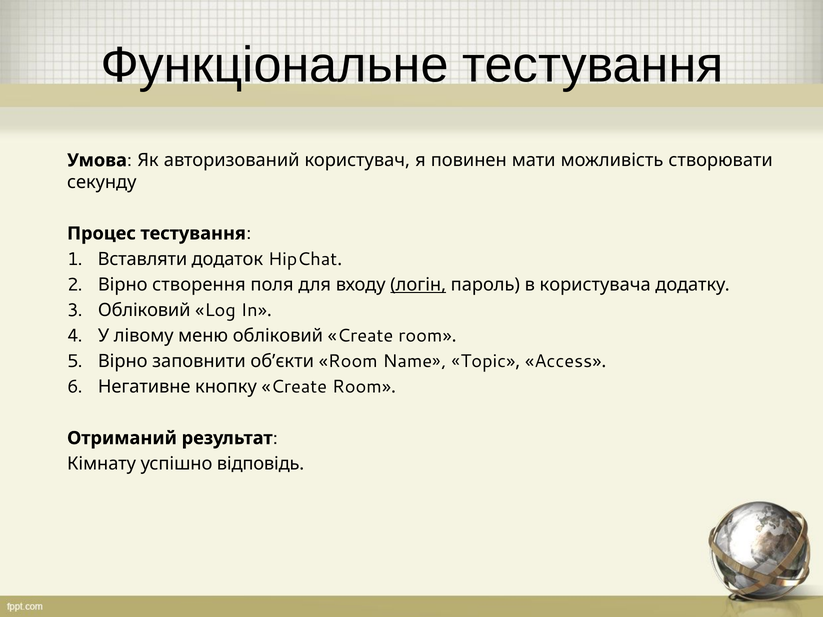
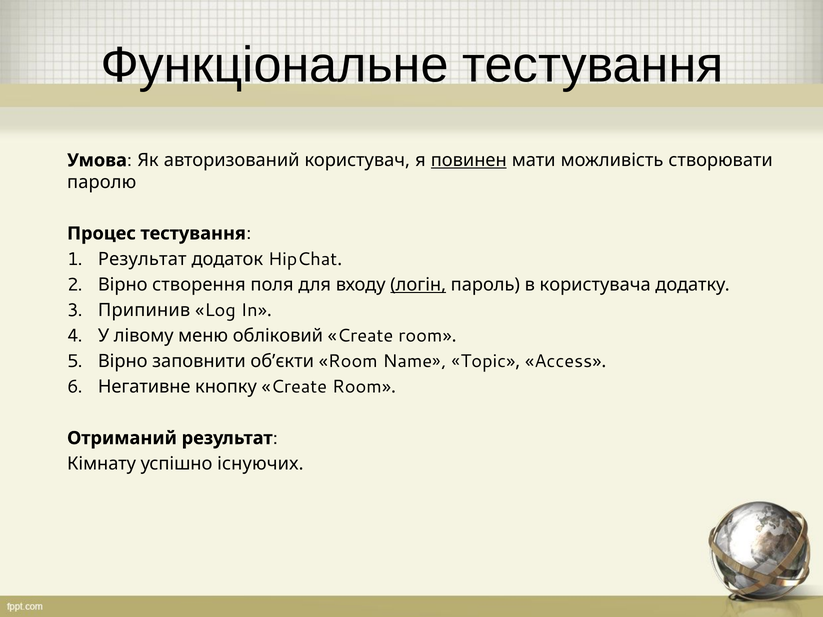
повинен underline: none -> present (469, 160)
секунду: секунду -> паролю (102, 182)
Вставляти: Вставляти -> Результат (142, 259)
Обліковий: Обліковий -> Припинив (144, 310)
відповідь: відповідь -> існуючих (260, 464)
